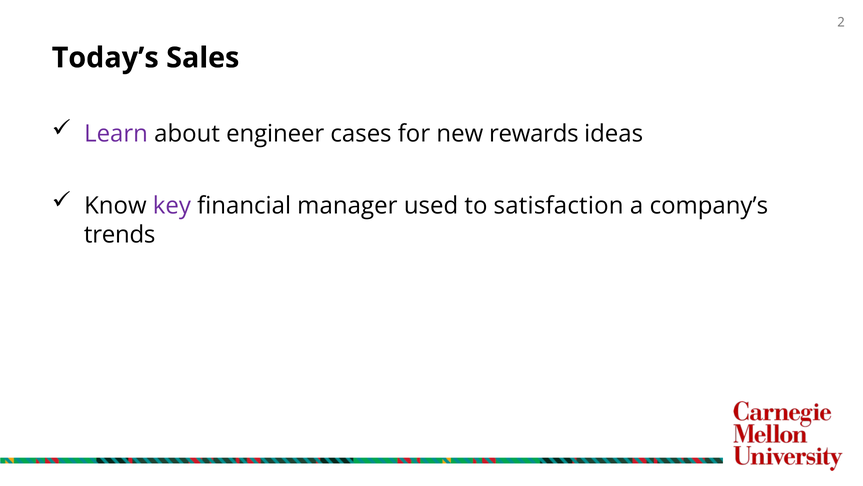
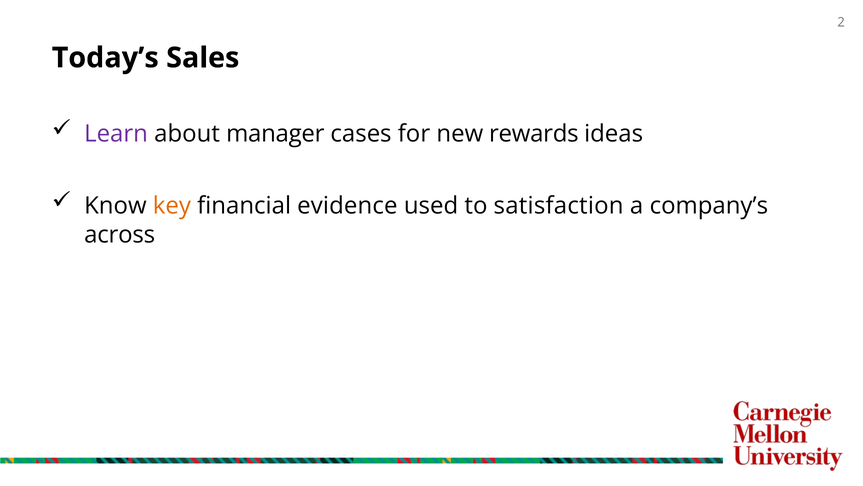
engineer: engineer -> manager (275, 134)
key colour: purple -> orange (172, 206)
manager: manager -> evidence (347, 206)
trends: trends -> across (120, 234)
